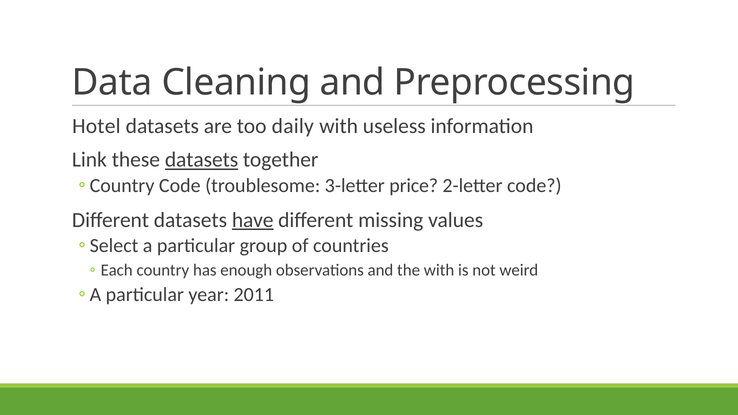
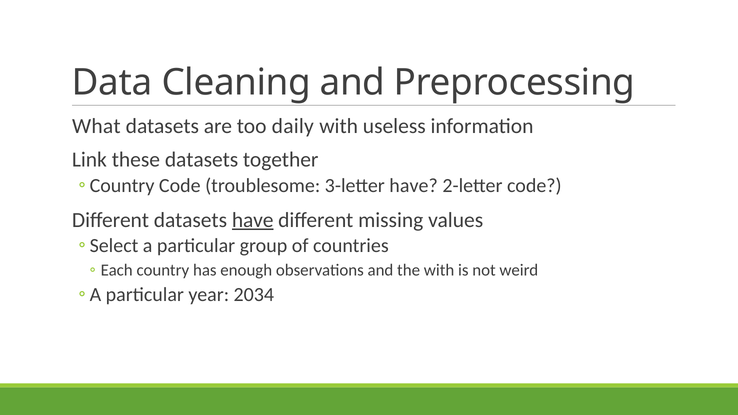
Hotel: Hotel -> What (96, 126)
datasets underline: present -> none (202, 160)
3-letter price: price -> have (414, 185)
2011: 2011 -> 2034 (254, 295)
